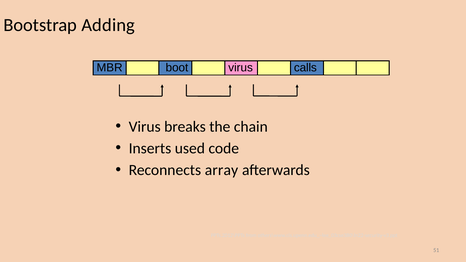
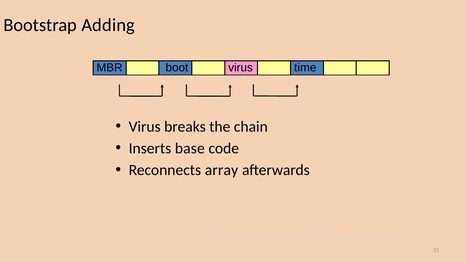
calls: calls -> time (305, 68)
used: used -> base (190, 148)
